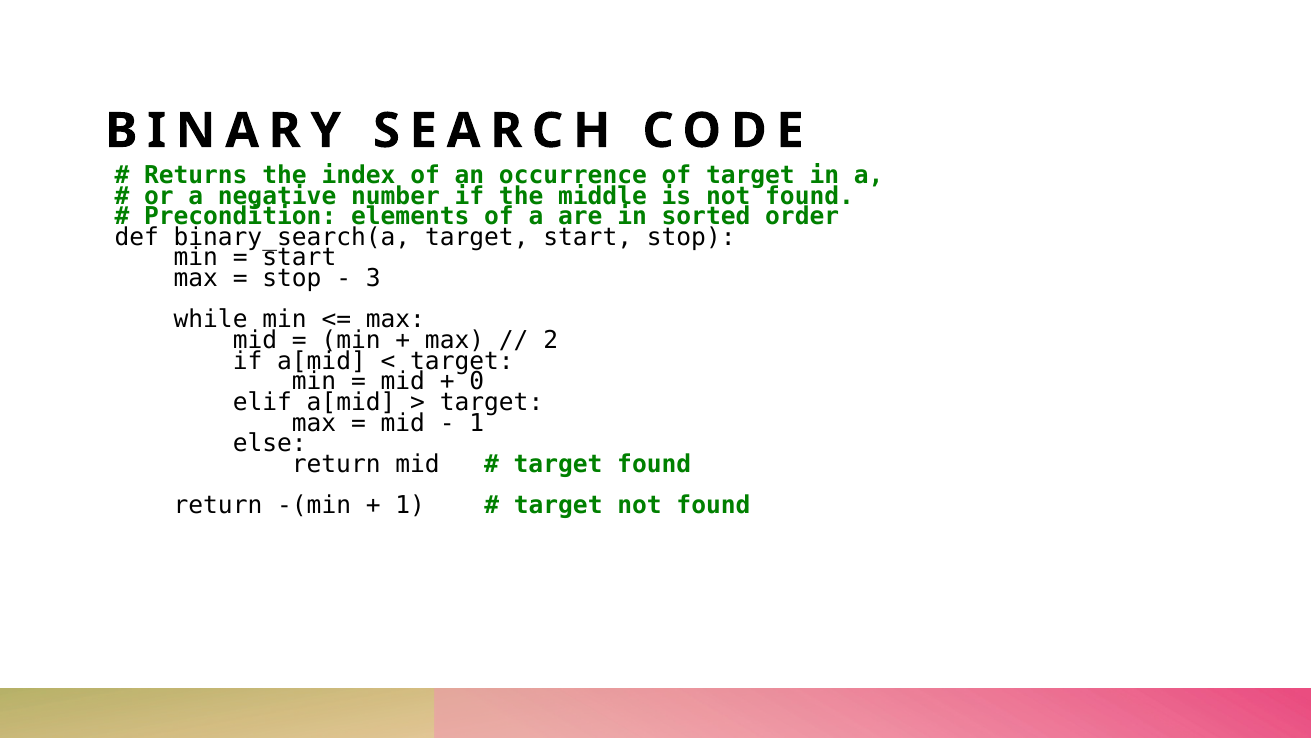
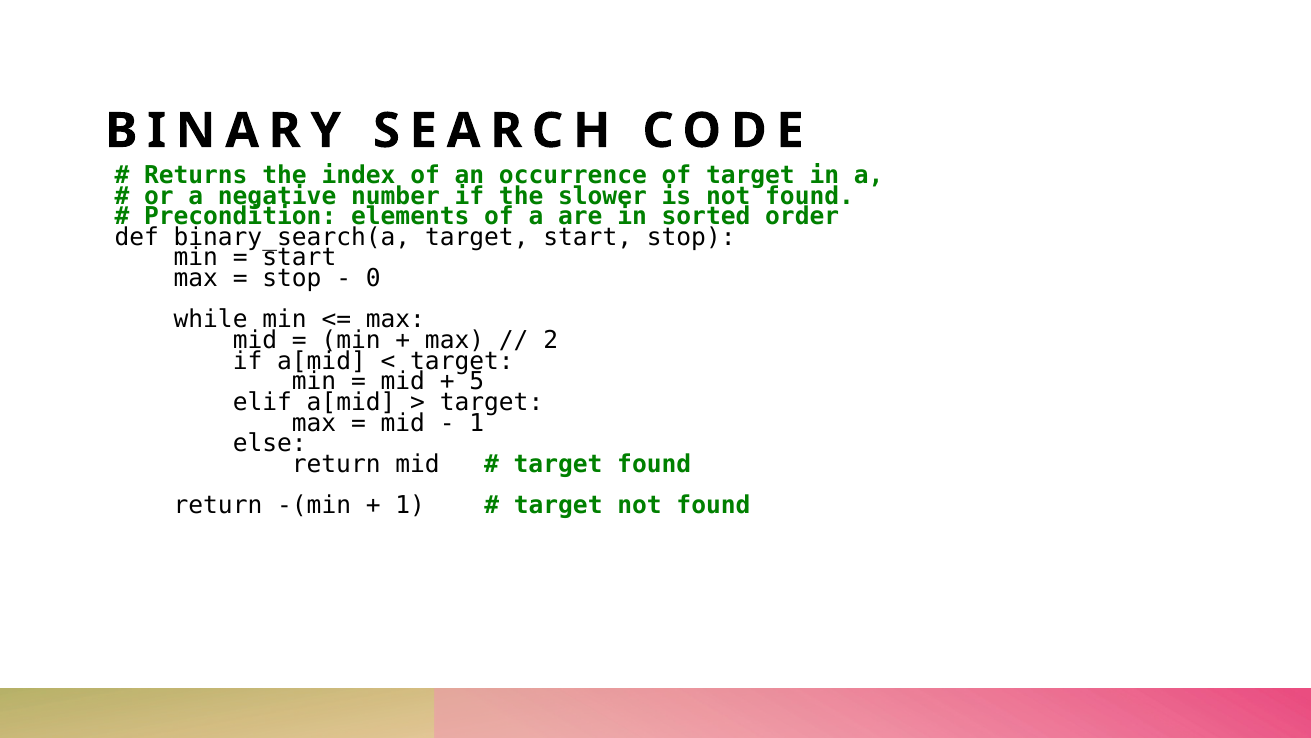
middle: middle -> slower (603, 196)
3: 3 -> 0 (373, 278)
0: 0 -> 5 (477, 381)
